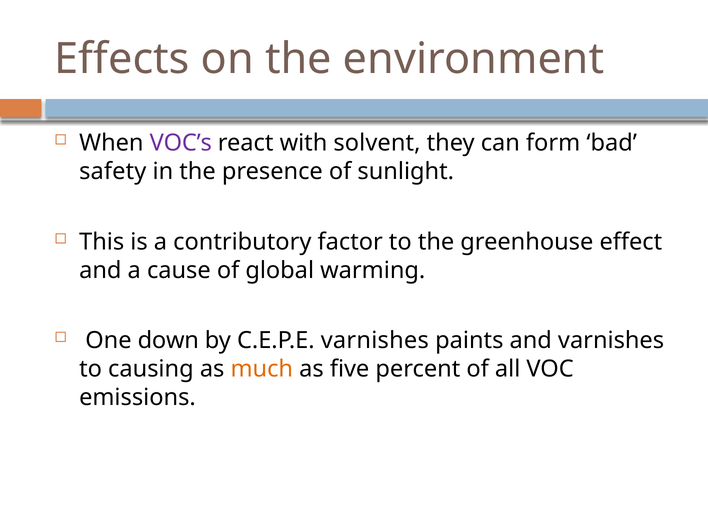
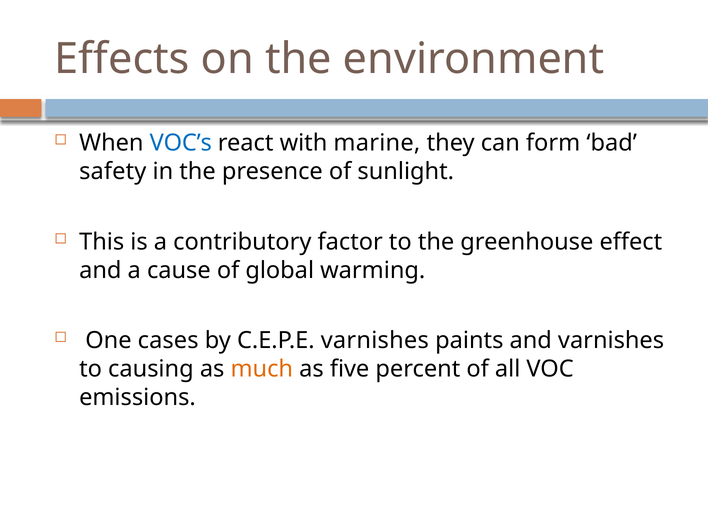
VOC’s colour: purple -> blue (181, 143)
solvent: solvent -> marine (377, 143)
down: down -> cases (168, 341)
